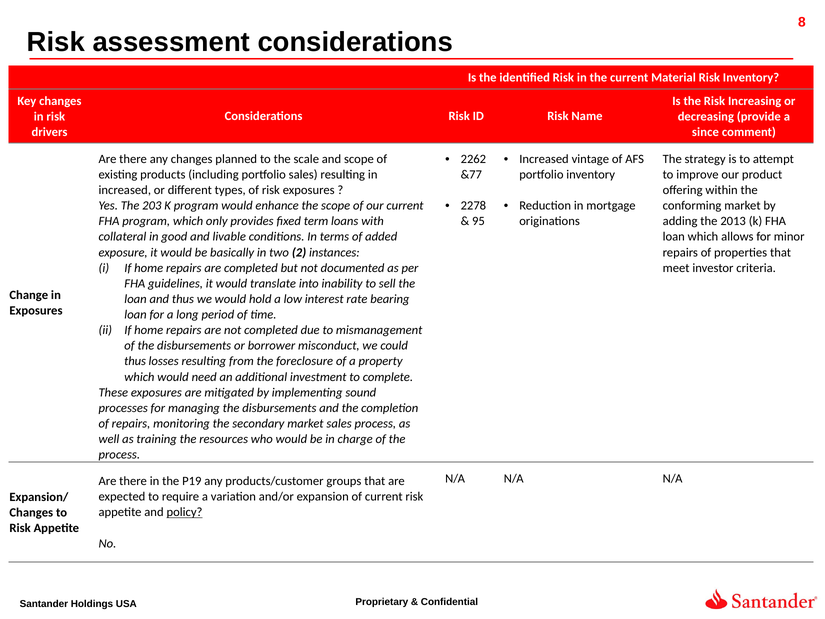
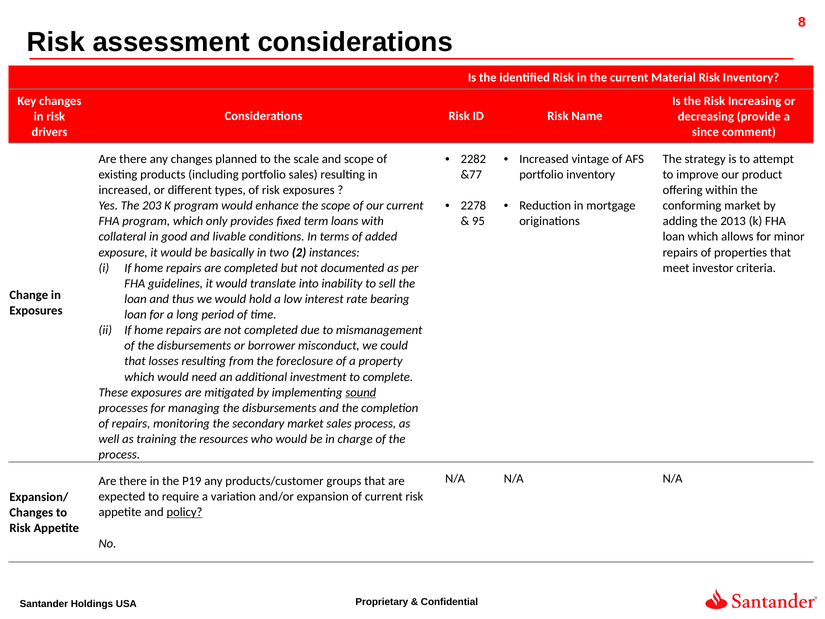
2262: 2262 -> 2282 (473, 159)
thus: thus -> that (135, 361)
sound underline: none -> present (361, 392)
